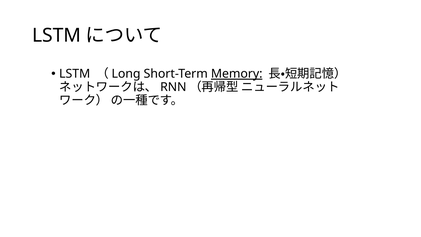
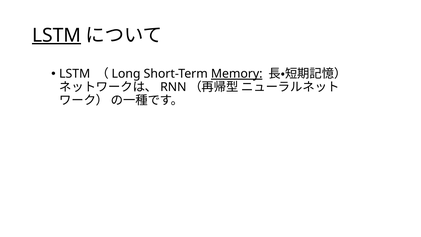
LSTM underline: none -> present (57, 35)
